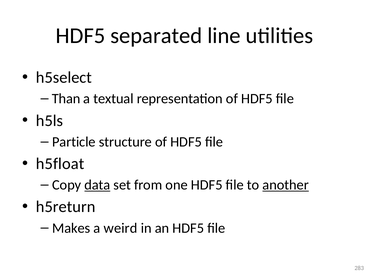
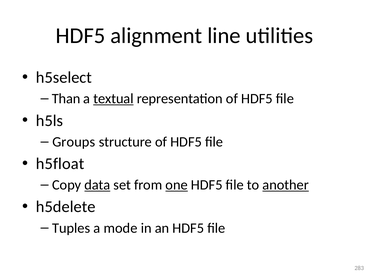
separated: separated -> alignment (156, 36)
textual underline: none -> present (113, 99)
Particle: Particle -> Groups (74, 142)
one underline: none -> present (177, 185)
h5return: h5return -> h5delete (66, 207)
Makes: Makes -> Tuples (71, 228)
weird: weird -> mode (121, 228)
